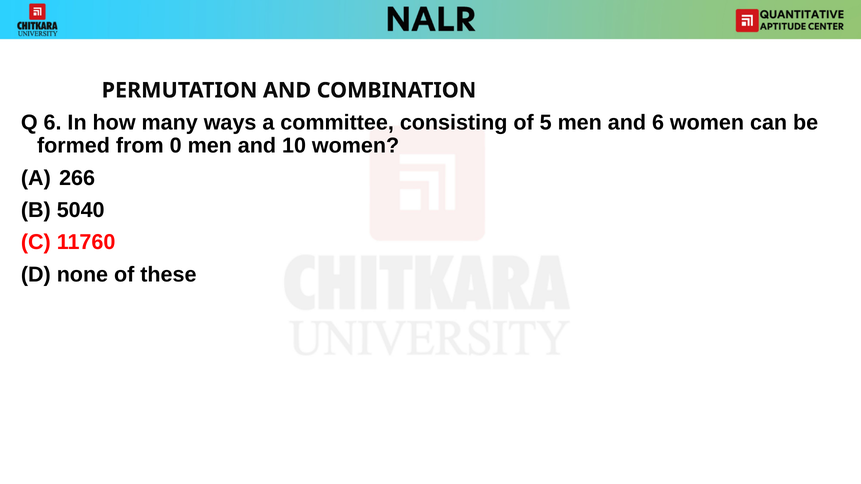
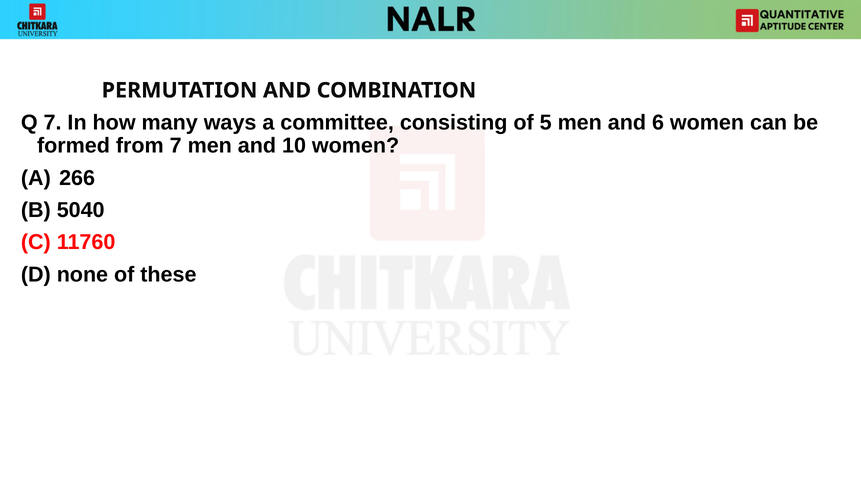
Q 6: 6 -> 7 (53, 123)
from 0: 0 -> 7 (176, 146)
